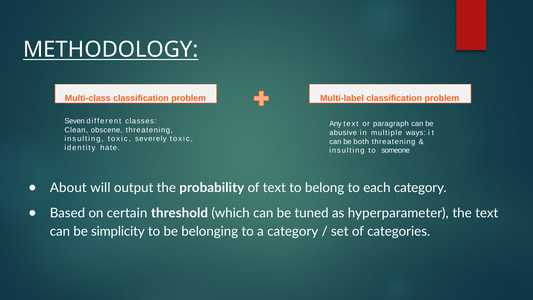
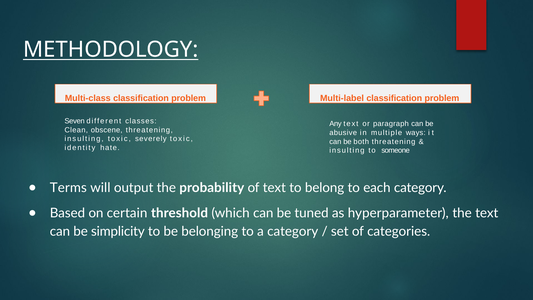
About: About -> Terms (68, 188)
